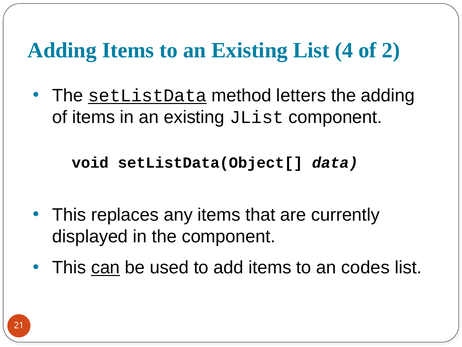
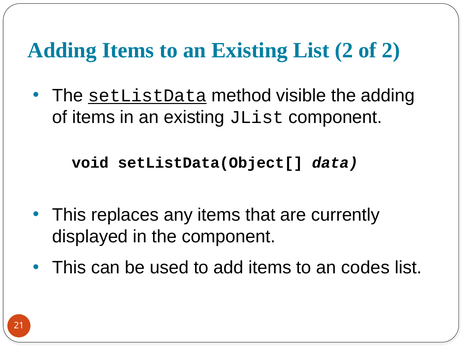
List 4: 4 -> 2 (344, 50)
letters: letters -> visible (301, 96)
can underline: present -> none (106, 267)
